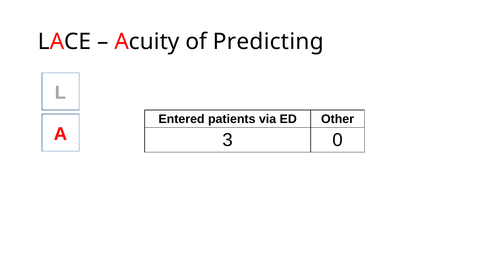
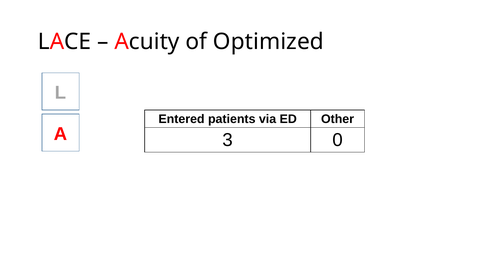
Predicting: Predicting -> Optimized (268, 42)
